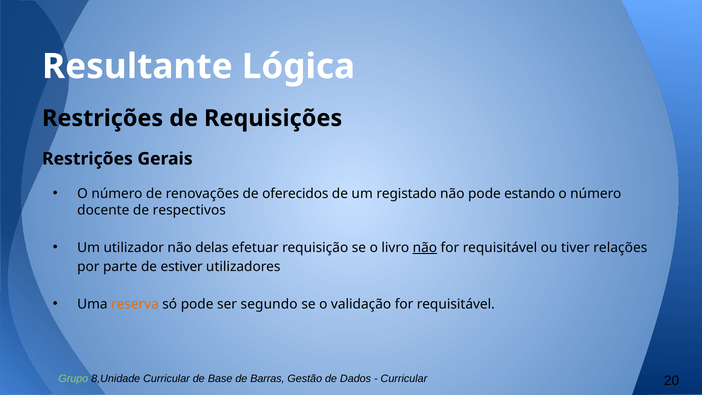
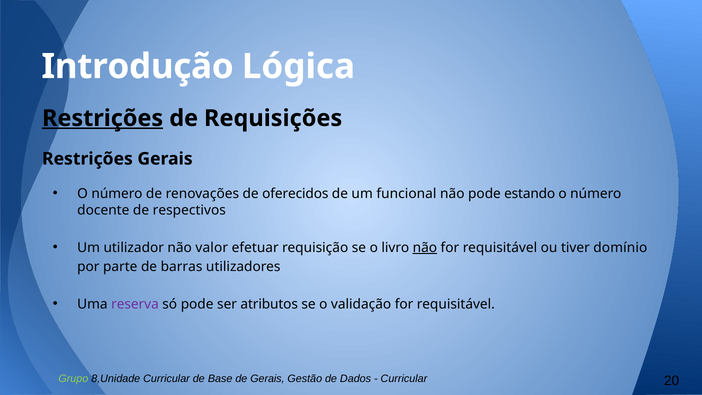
Resultante: Resultante -> Introdução (138, 66)
Restrições underline: none -> present (103, 118)
registado: registado -> funcional (406, 194)
delas: delas -> valor (212, 248)
relações: relações -> domínio (620, 248)
estiver: estiver -> barras (182, 266)
reserva colour: orange -> purple (135, 304)
segundo: segundo -> atributos (269, 304)
de Barras: Barras -> Gerais (267, 379)
